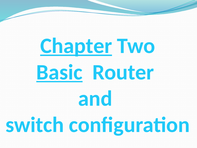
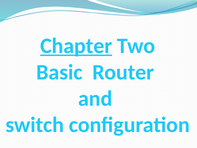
Basic underline: present -> none (59, 72)
